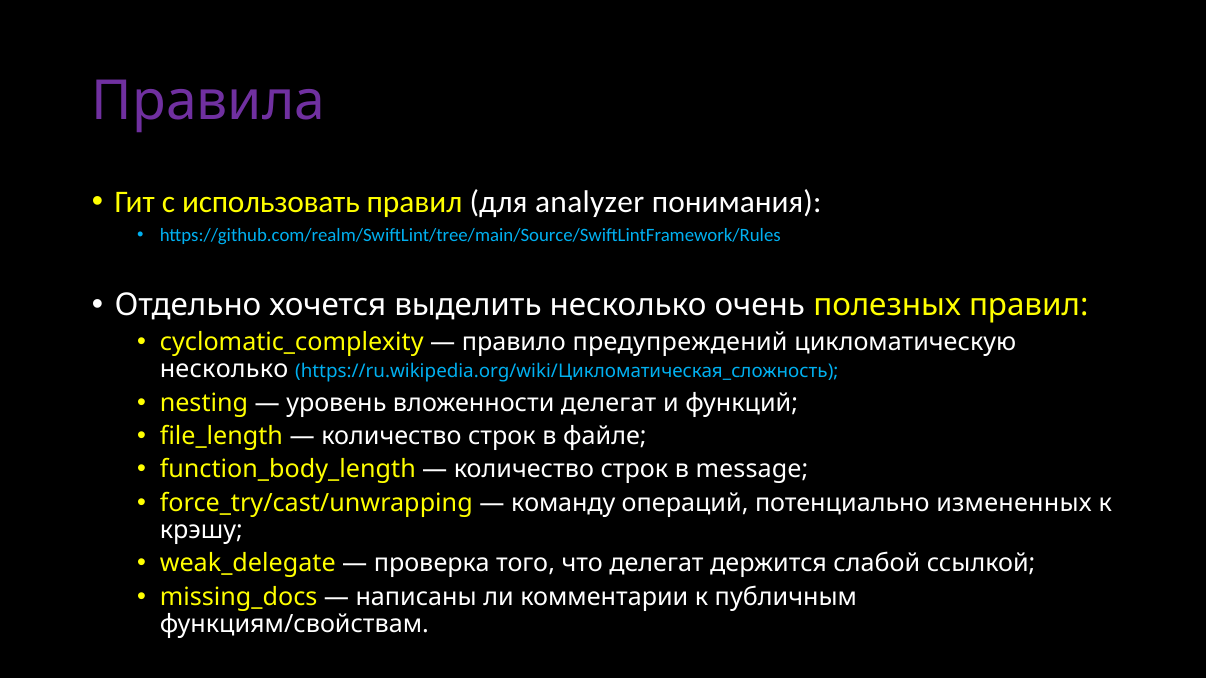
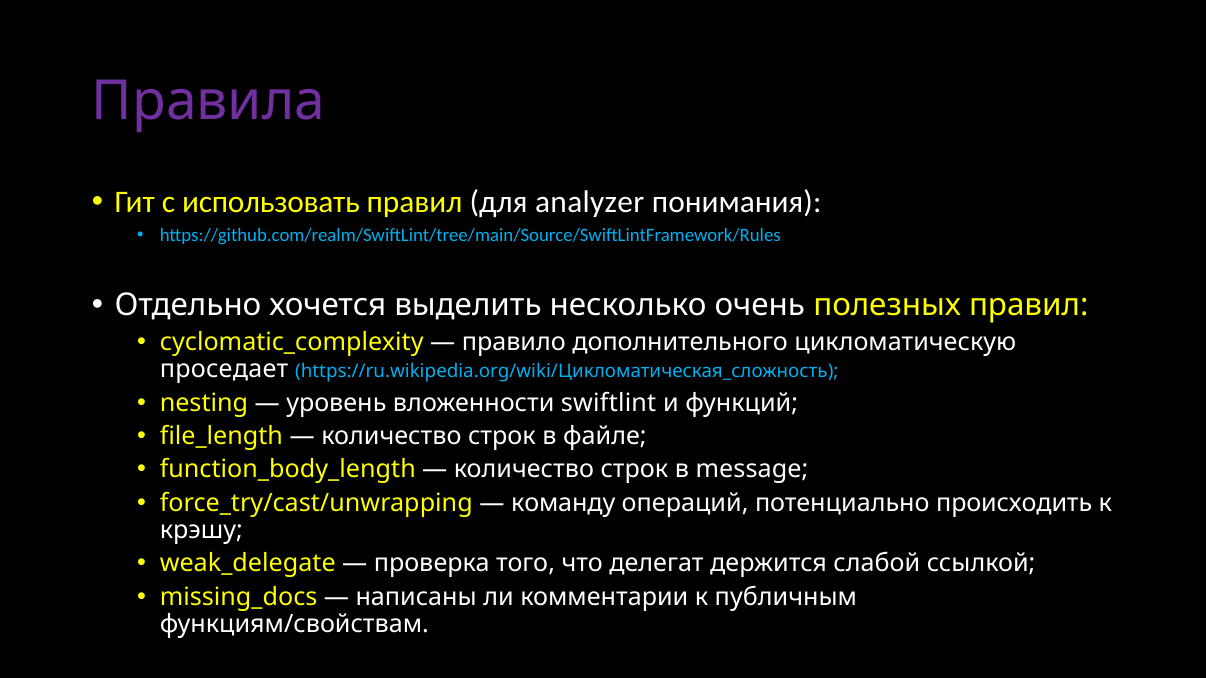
предупреждений: предупреждений -> дополнительного (680, 342)
несколько: несколько -> проседает (224, 370)
вложенности делегат: делегат -> swiftlint (609, 403)
измененных: измененных -> происходить (1014, 503)
